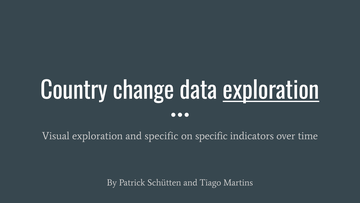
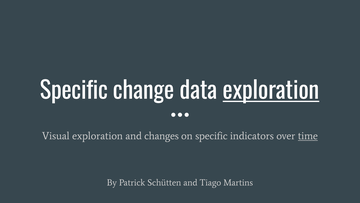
Country: Country -> Specific (74, 91)
and specific: specific -> changes (162, 136)
time underline: none -> present (308, 136)
